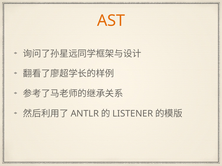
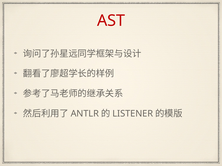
AST colour: orange -> red (111, 21)
